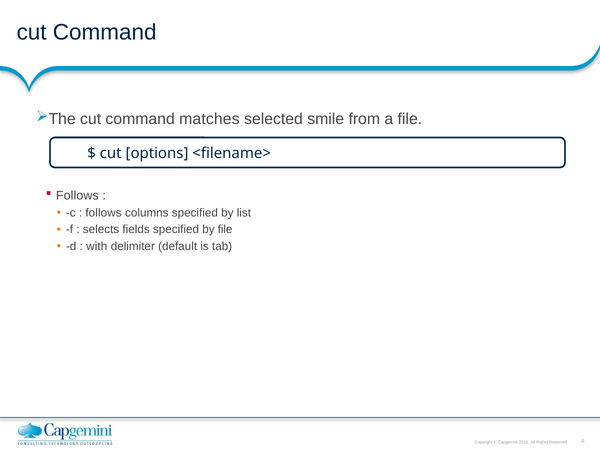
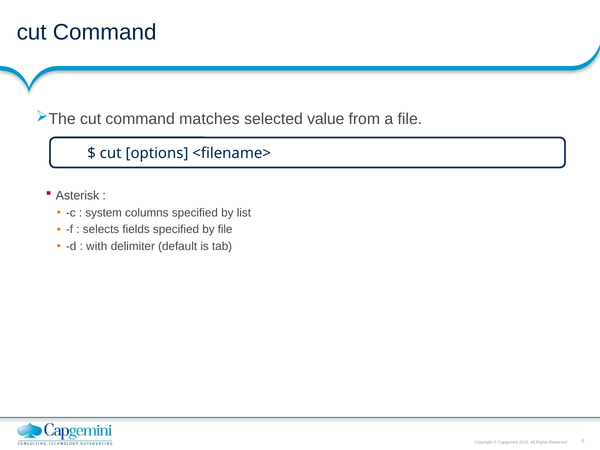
smile: smile -> value (326, 119)
Follows: Follows -> Asterisk (78, 195)
follows: follows -> system (104, 213)
